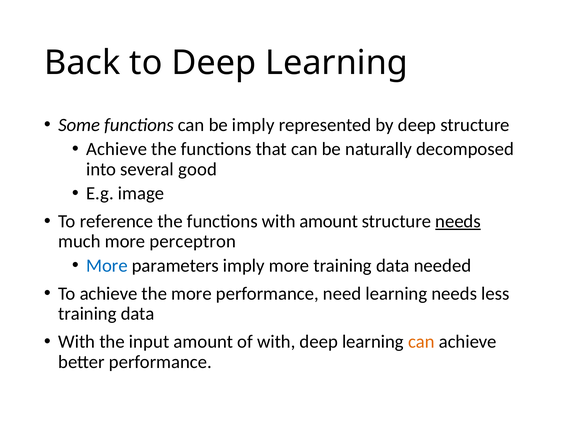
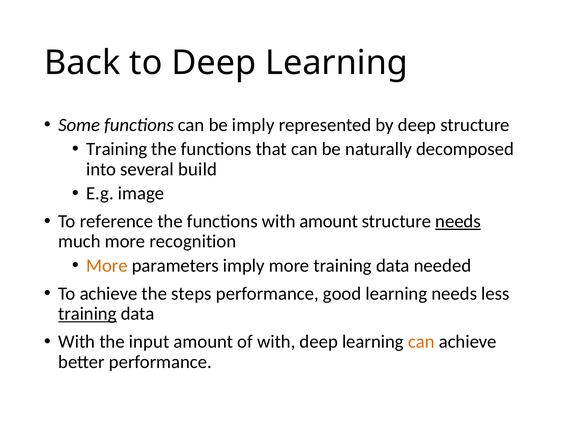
Achieve: Achieve -> Training (117, 149)
good: good -> build (198, 169)
perceptron: perceptron -> recognition (193, 241)
More colour: blue -> orange (107, 265)
the more: more -> steps (191, 293)
need: need -> good (342, 293)
training underline: none -> present (87, 314)
